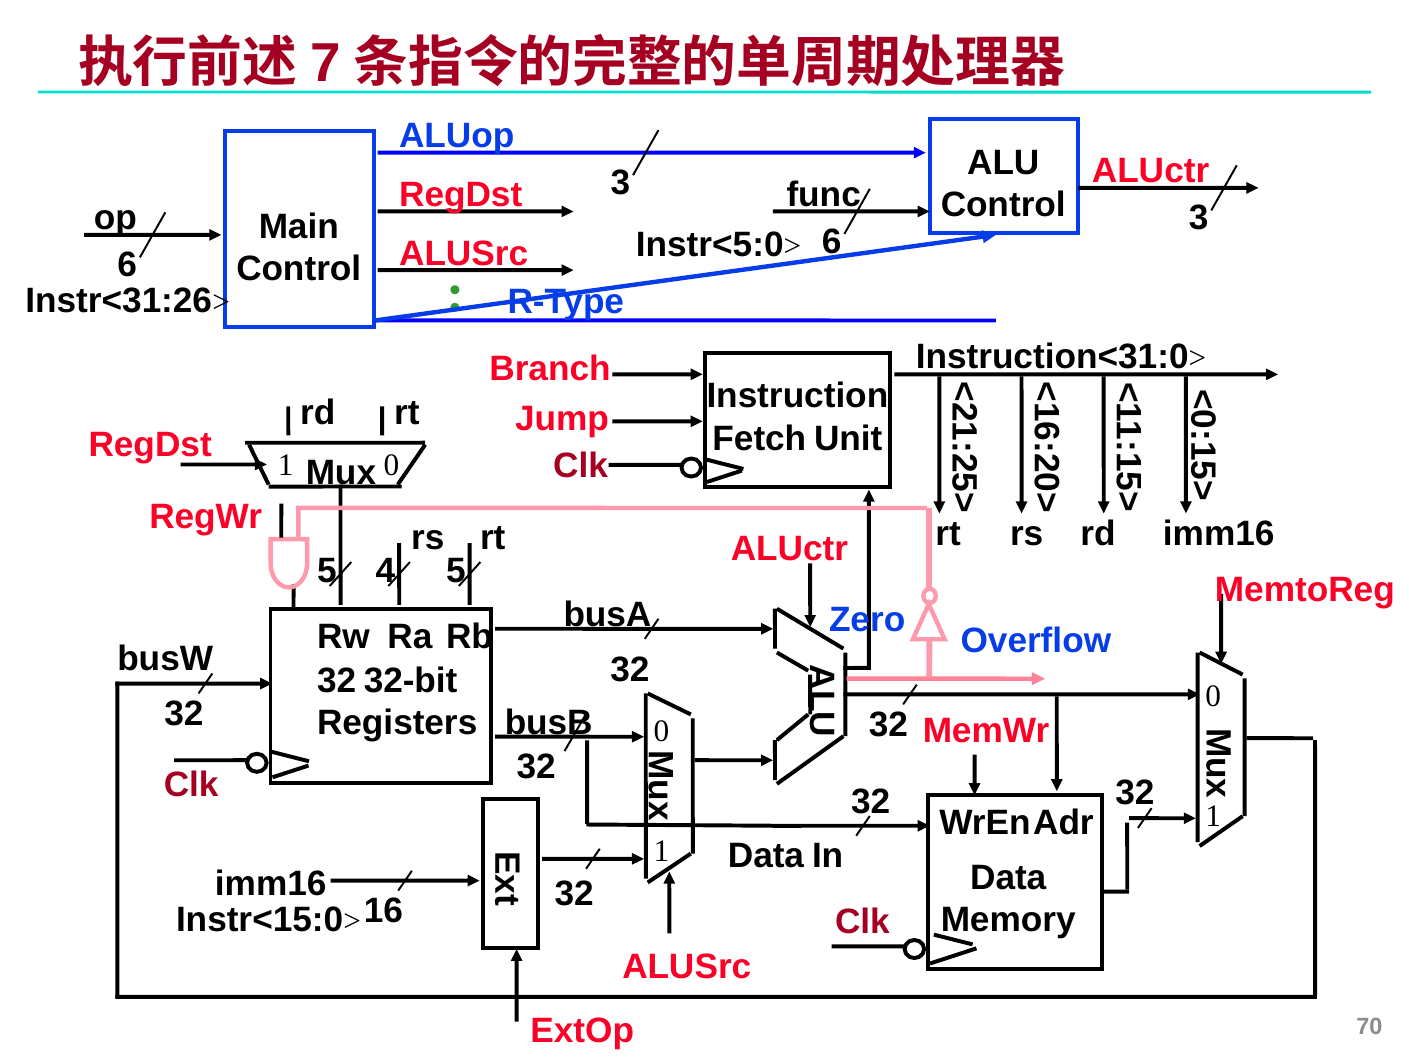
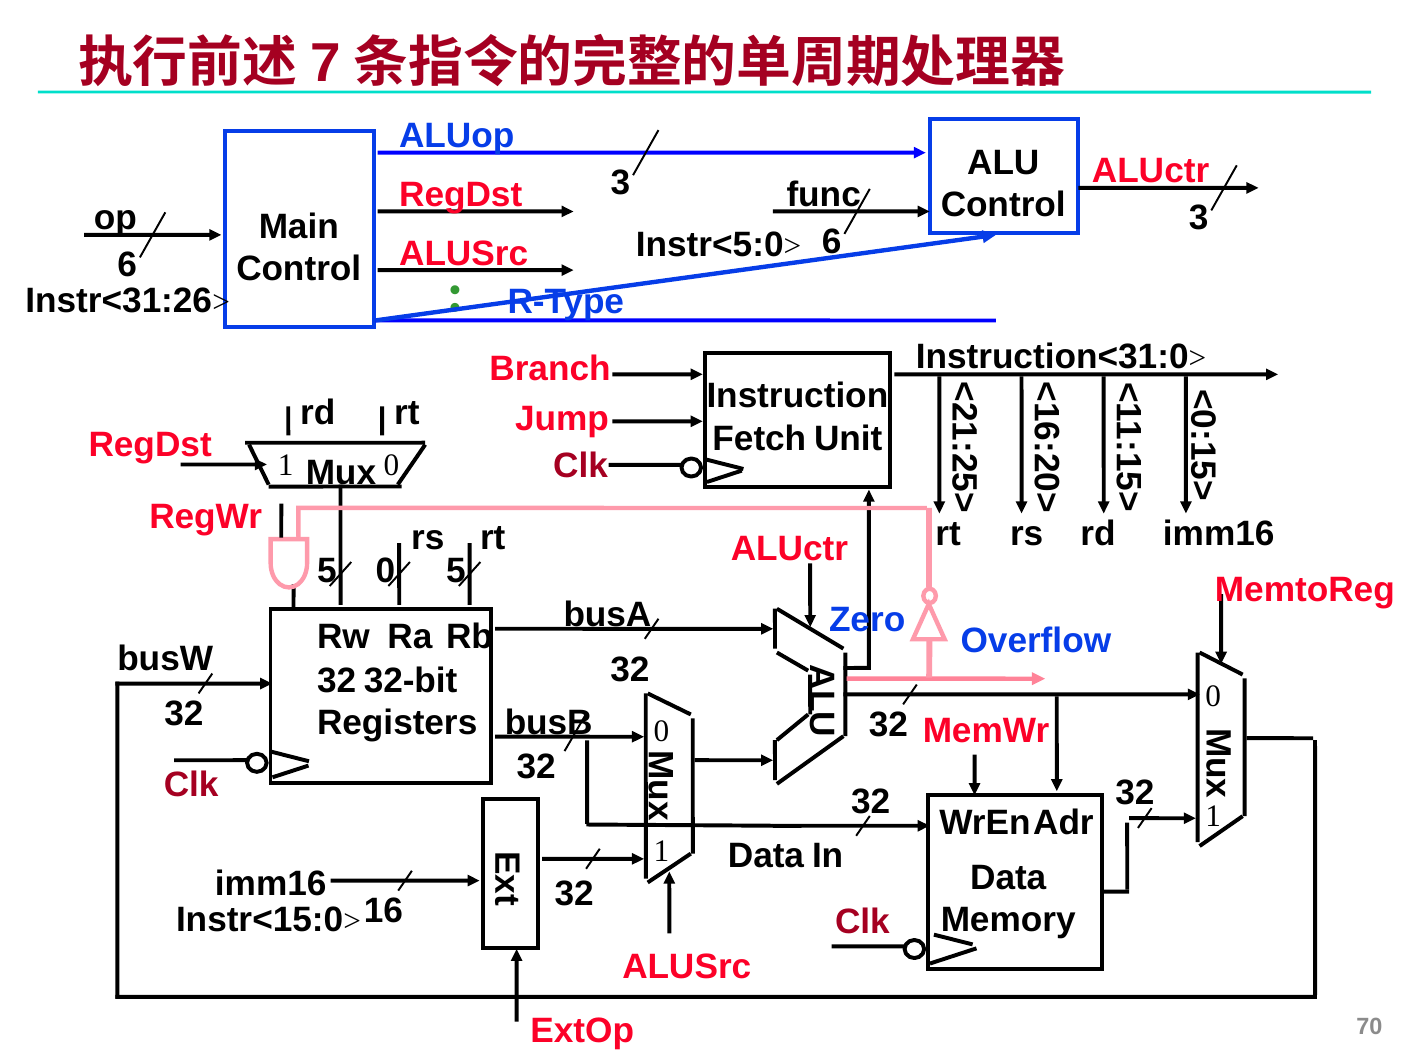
5 4: 4 -> 0 (386, 571)
